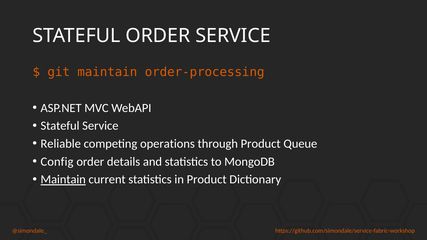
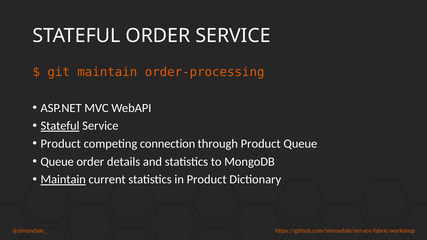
Stateful underline: none -> present (60, 126)
Reliable: Reliable -> Product (61, 144)
operations: operations -> connection (168, 144)
Config: Config -> Queue (57, 162)
